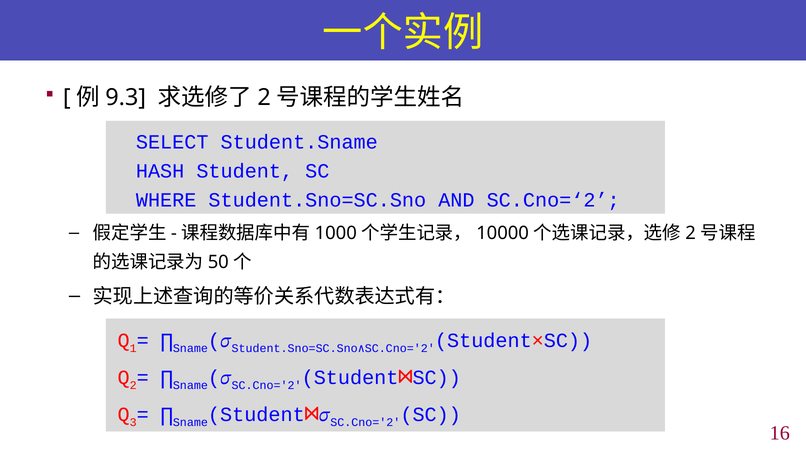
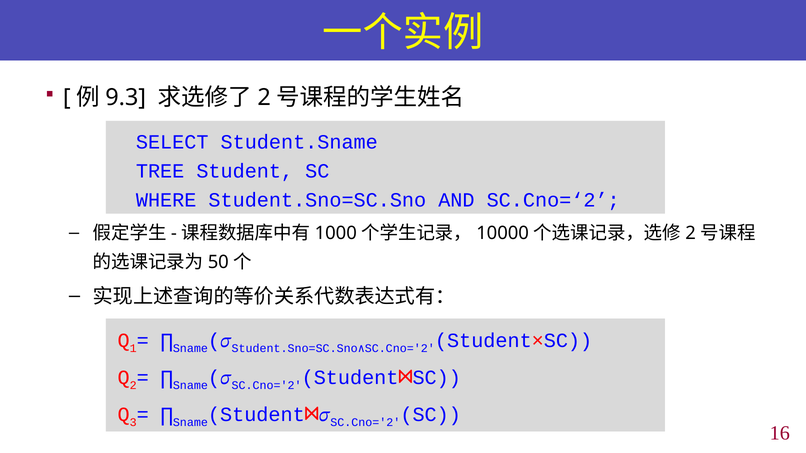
HASH: HASH -> TREE (160, 171)
